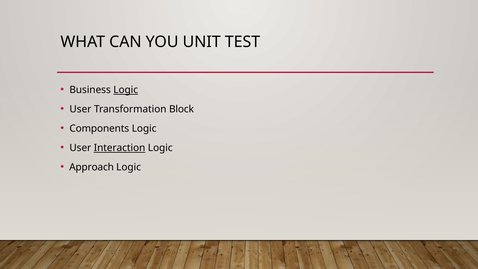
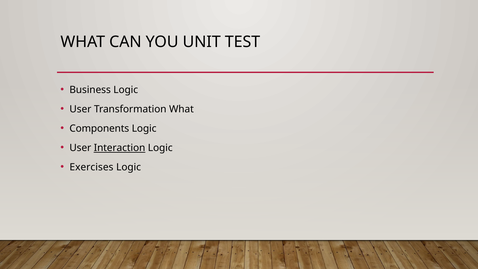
Logic underline: present -> none (126, 90)
Transformation Block: Block -> What (181, 109)
Approach: Approach -> Exercises (91, 167)
